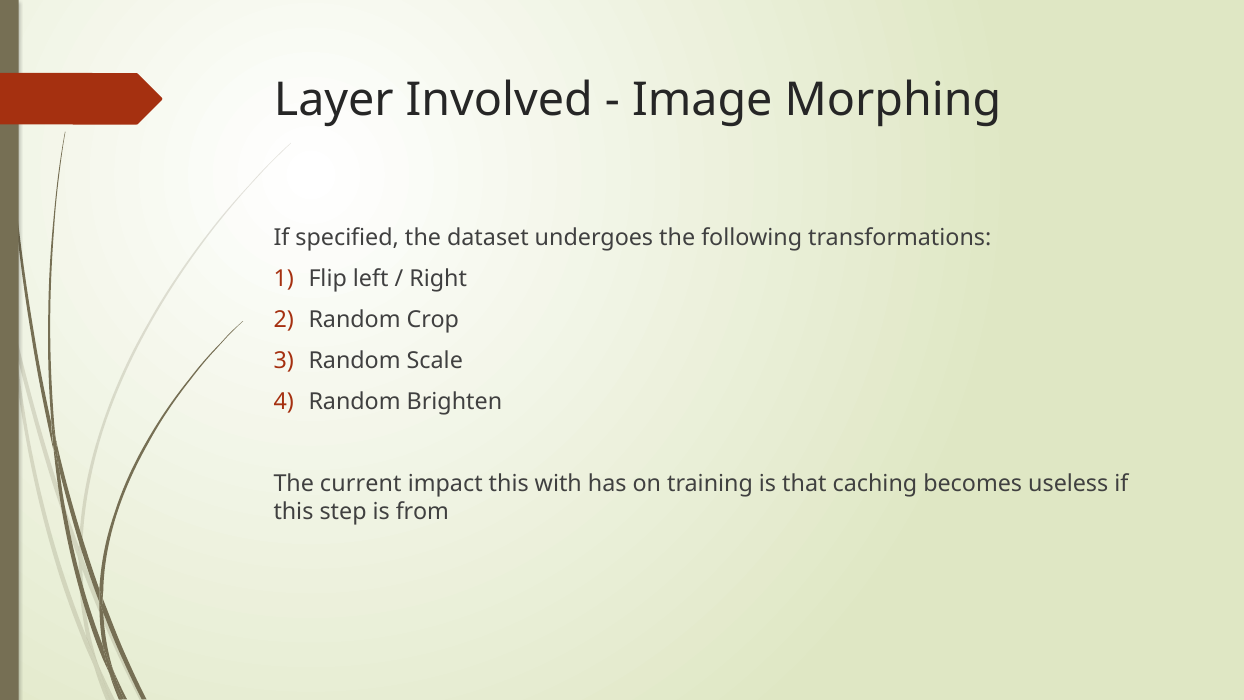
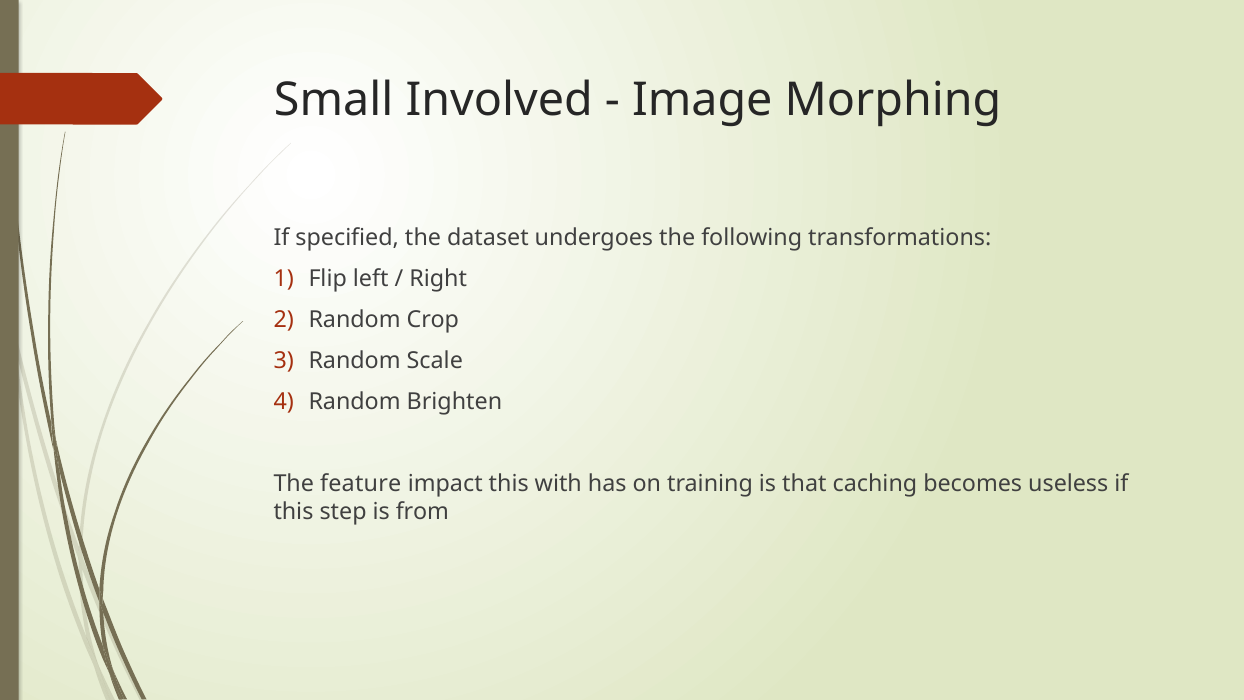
Layer: Layer -> Small (334, 100)
current: current -> feature (361, 484)
